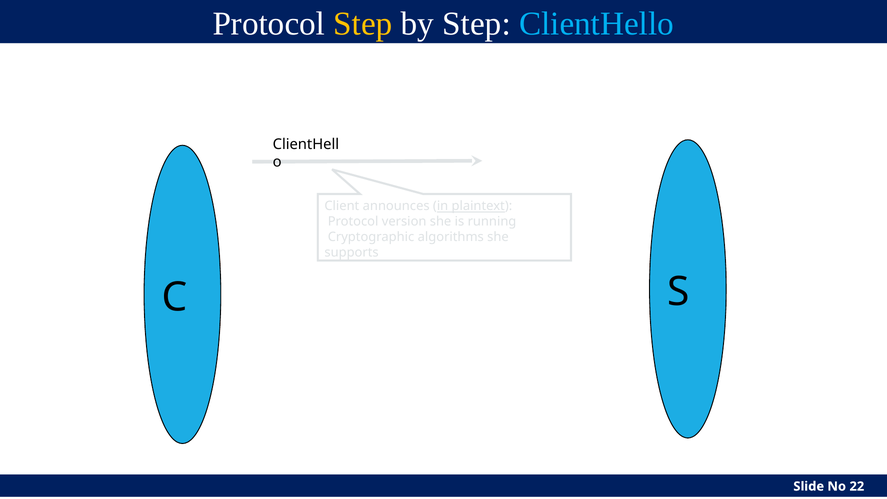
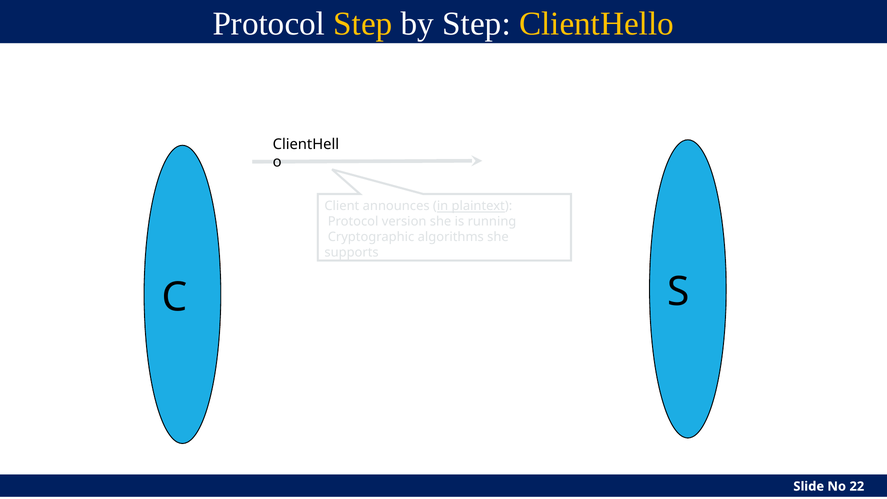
ClientHello colour: light blue -> yellow (597, 24)
